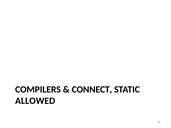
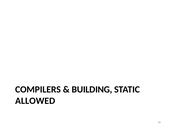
CONNECT: CONNECT -> BUILDING (92, 90)
